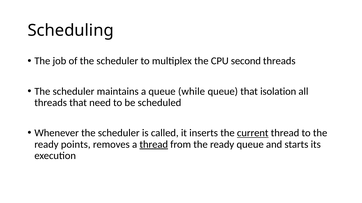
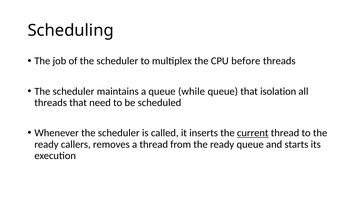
second: second -> before (246, 61)
points: points -> callers (76, 145)
thread underline: present -> none (154, 145)
